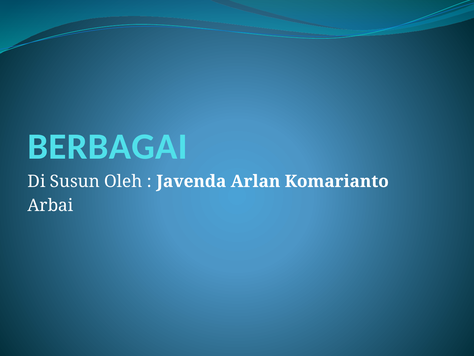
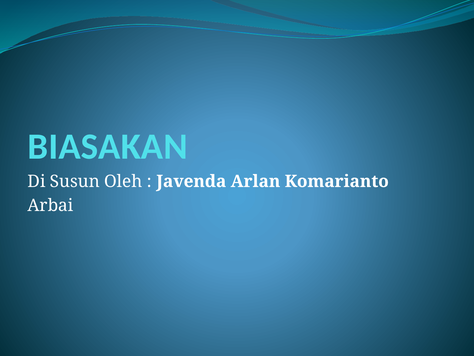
BERBAGAI: BERBAGAI -> BIASAKAN (108, 146)
